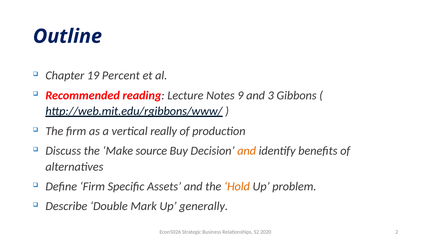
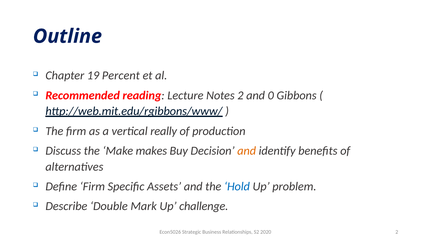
Notes 9: 9 -> 2 (240, 95)
3: 3 -> 0 (271, 95)
source: source -> makes (151, 151)
Hold colour: orange -> blue (237, 186)
generally: generally -> challenge (204, 206)
